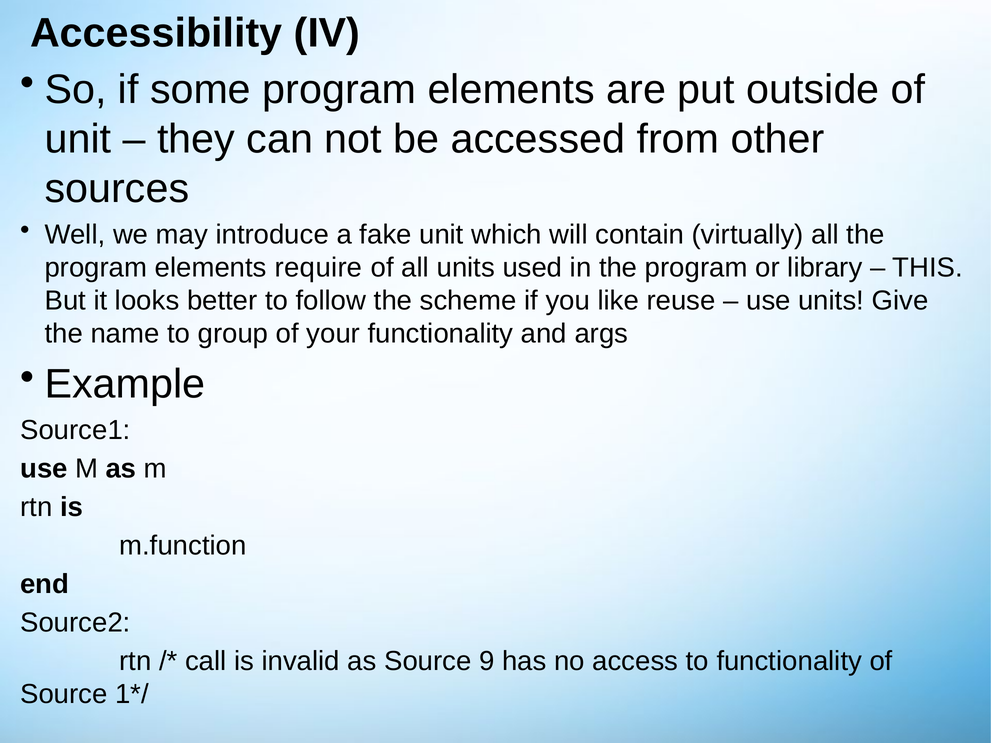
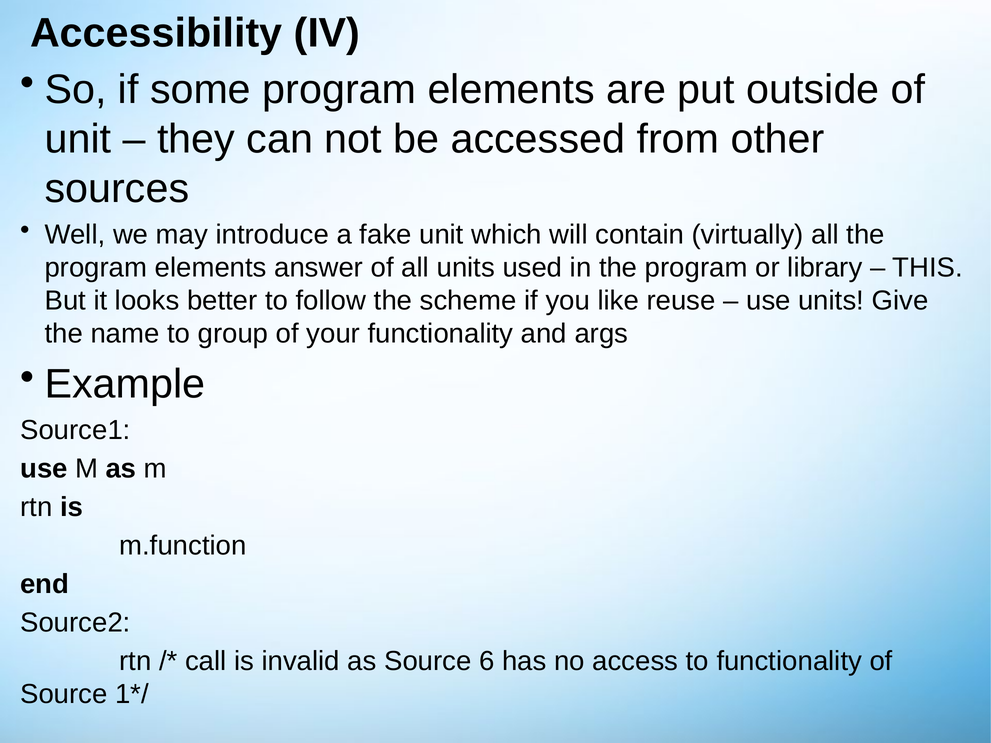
require: require -> answer (319, 268)
9: 9 -> 6 (487, 661)
